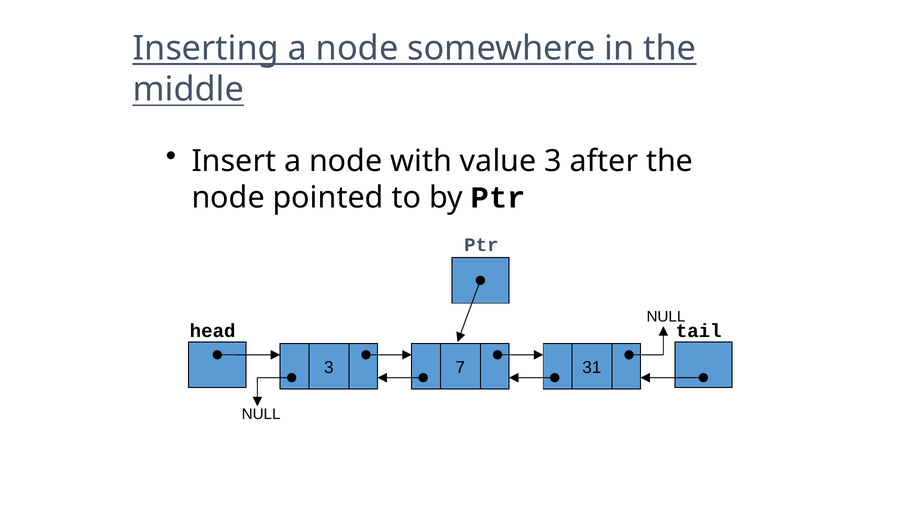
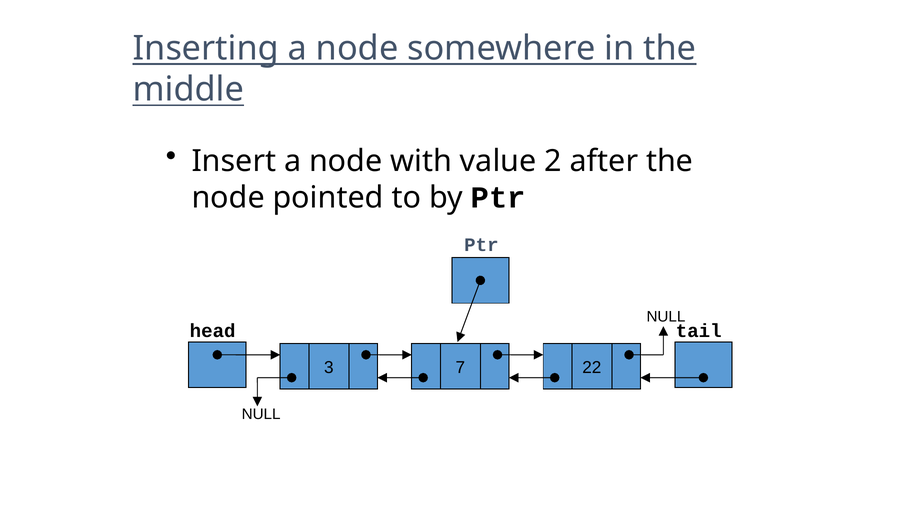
value 3: 3 -> 2 (553, 161)
31: 31 -> 22 (592, 367)
